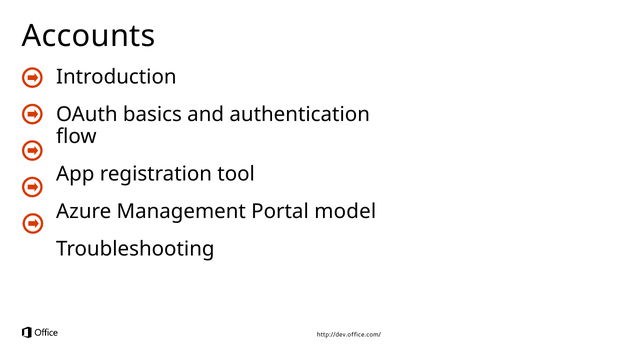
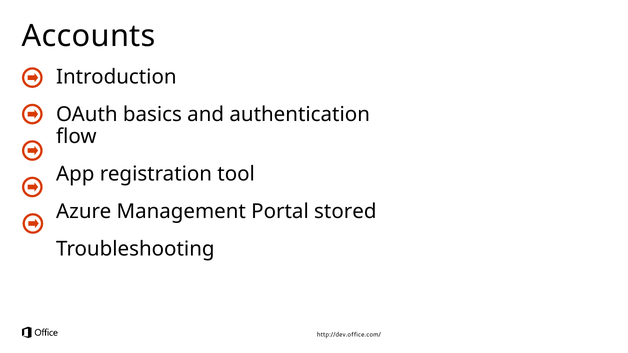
model: model -> stored (345, 212)
